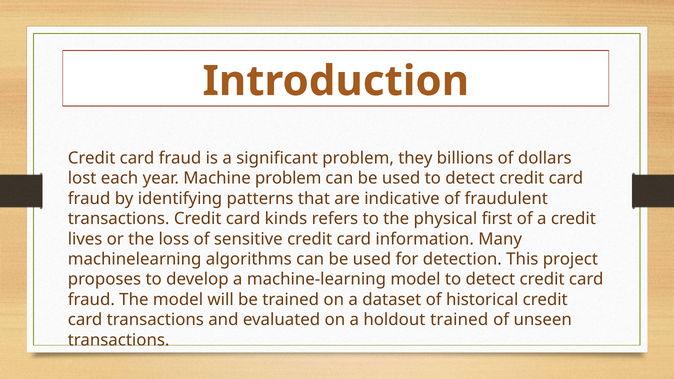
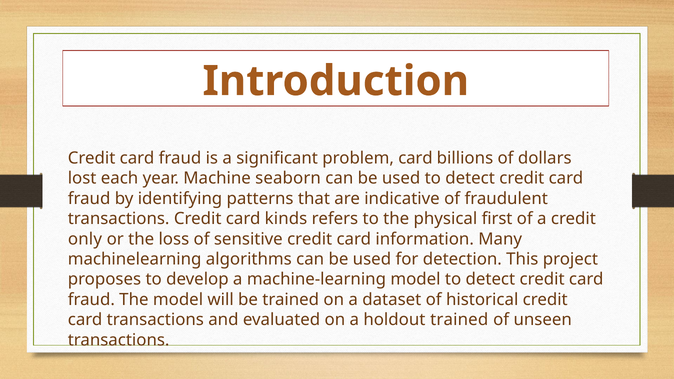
problem they: they -> card (415, 158)
Machine problem: problem -> seaborn (288, 178)
lives: lives -> only (85, 239)
